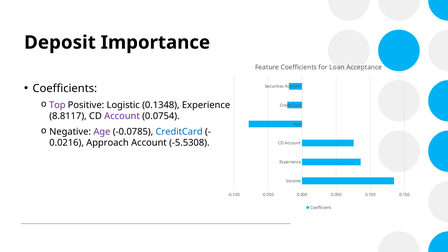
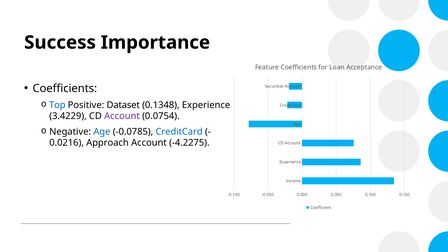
Deposit: Deposit -> Success (60, 43)
Top colour: purple -> blue (57, 105)
Logistic: Logistic -> Dataset (123, 105)
8.8117: 8.8117 -> 3.4229 (68, 116)
Age colour: purple -> blue (102, 132)
-5.5308: -5.5308 -> -4.2275 (189, 143)
